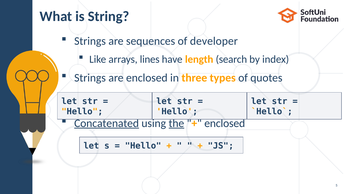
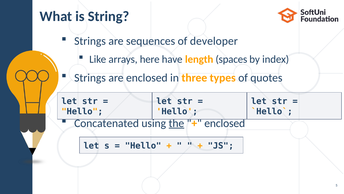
lines: lines -> here (150, 59)
search: search -> spaces (231, 59)
Concatenated underline: present -> none (107, 123)
